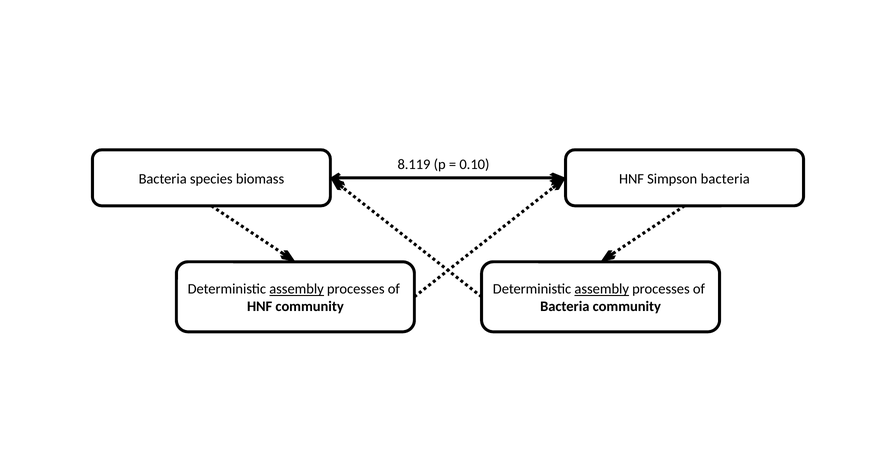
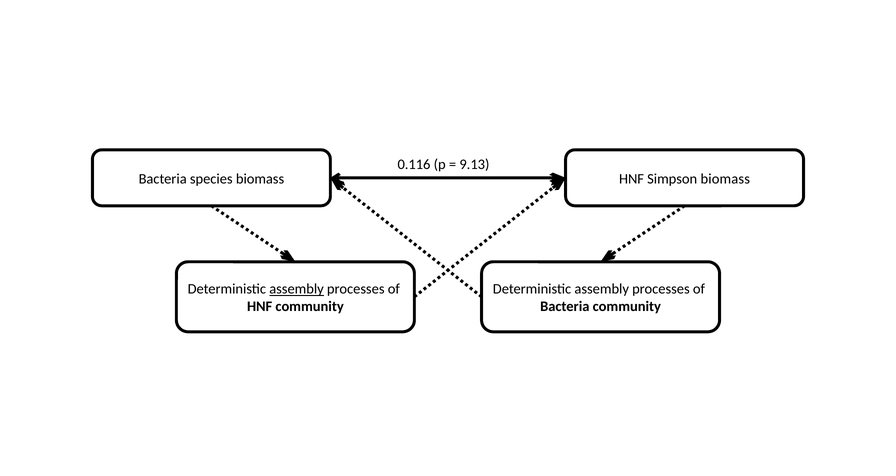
8.119: 8.119 -> 0.116 (414, 164)
0.10: 0.10 -> 9.13 (474, 164)
Simpson bacteria: bacteria -> biomass (725, 179)
assembly underline: present -> none (602, 289)
